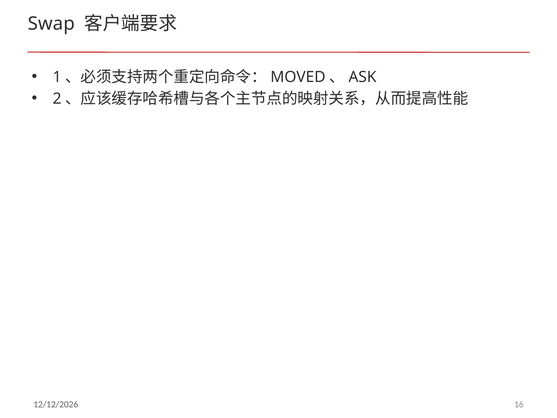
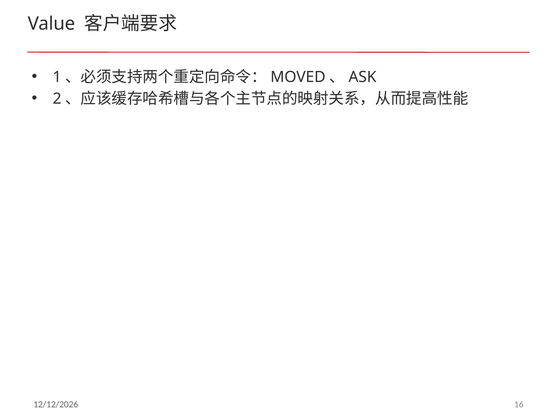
Swap: Swap -> Value (51, 24)
